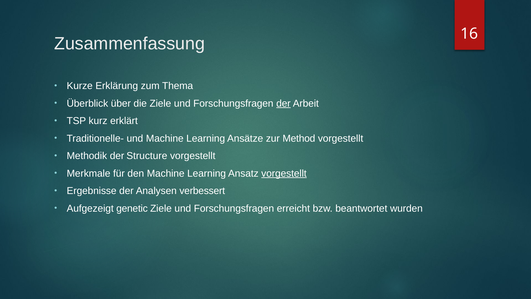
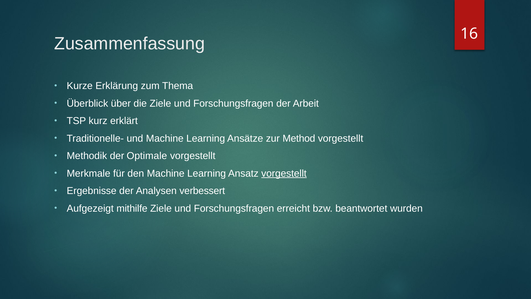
der underline: present -> none (283, 103)
Structure: Structure -> Optimale (147, 156)
genetic: genetic -> mithilfe (132, 208)
